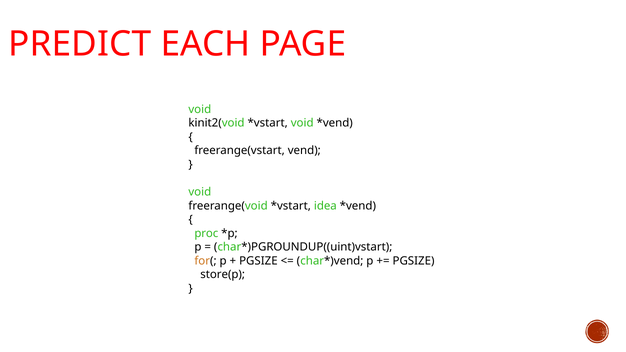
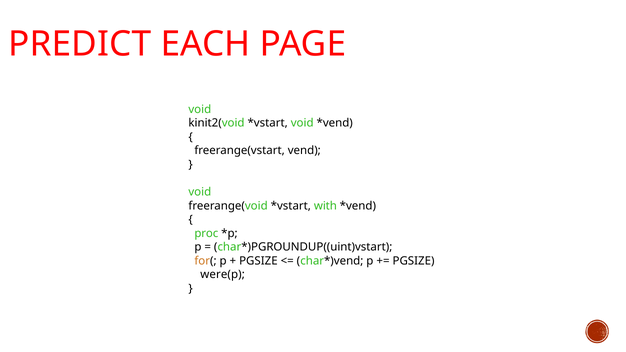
idea: idea -> with (325, 206)
store(p: store(p -> were(p (223, 275)
